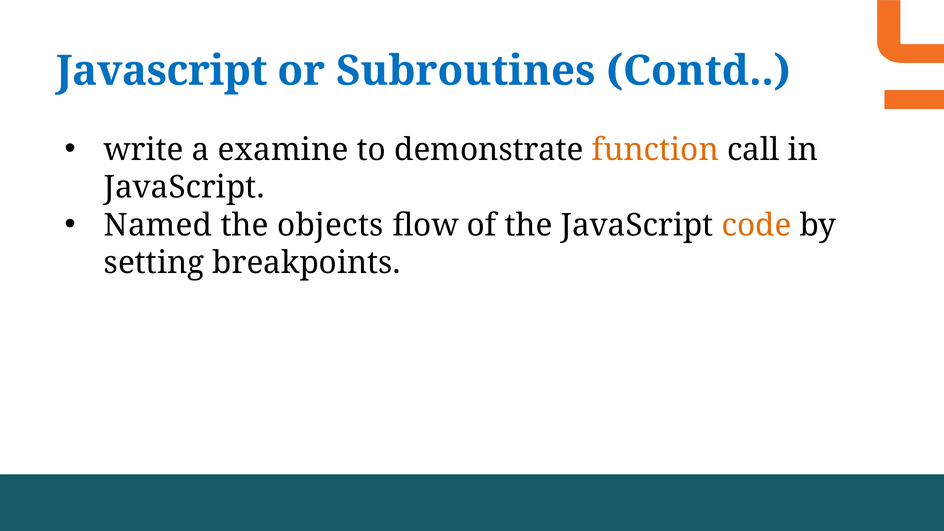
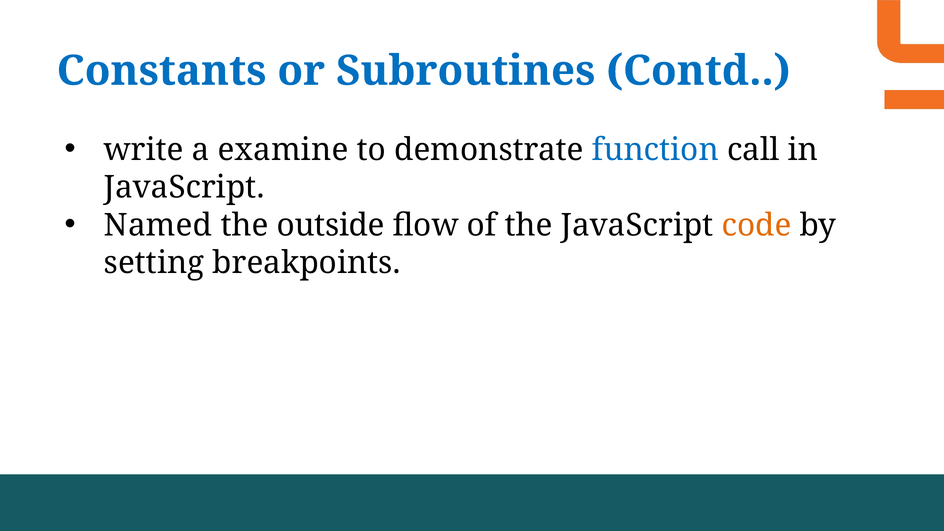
Javascript: Javascript -> Constants (161, 71)
function colour: orange -> blue (655, 150)
objects: objects -> outside (331, 225)
